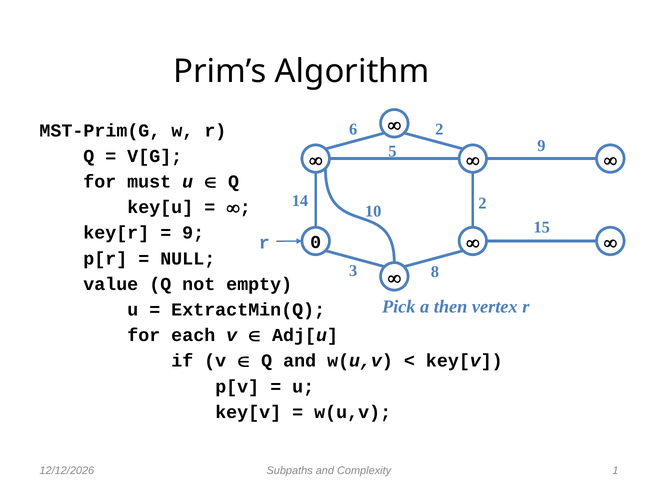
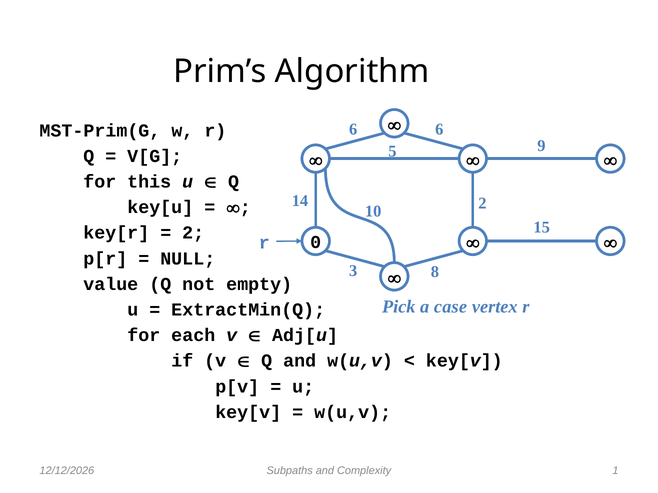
6 2: 2 -> 6 (439, 129)
must: must -> this (149, 182)
9: 9 -> 2 (193, 233)
then: then -> case (450, 307)
